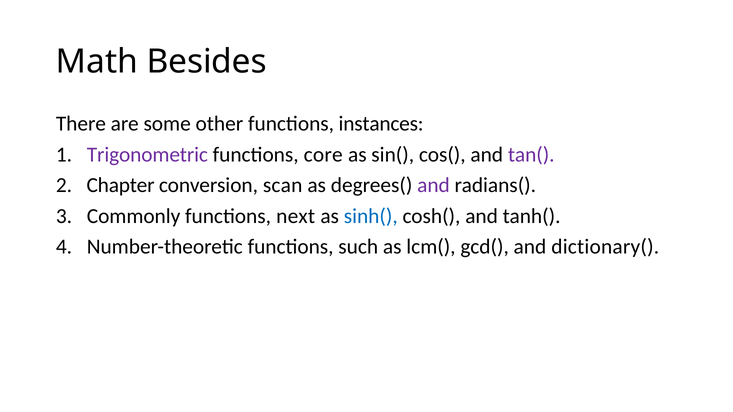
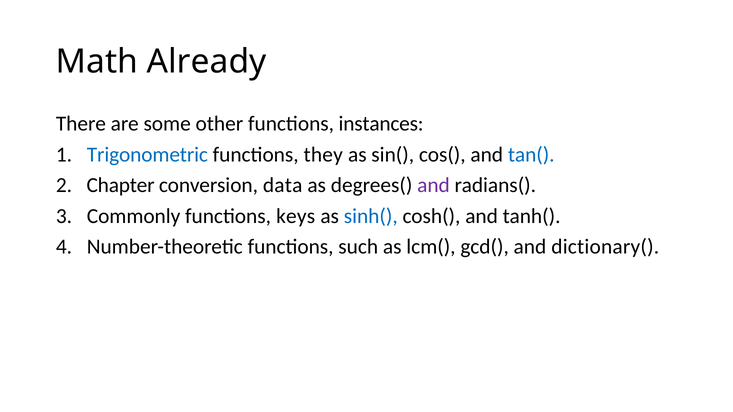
Besides: Besides -> Already (207, 62)
Trigonometric colour: purple -> blue (147, 155)
core: core -> they (323, 155)
tan( colour: purple -> blue (531, 155)
scan: scan -> data (283, 185)
next: next -> keys (296, 216)
